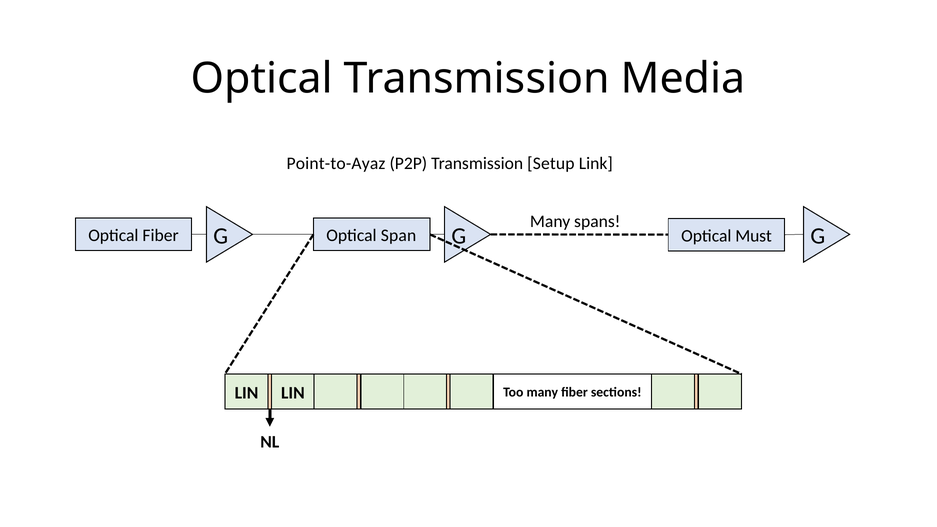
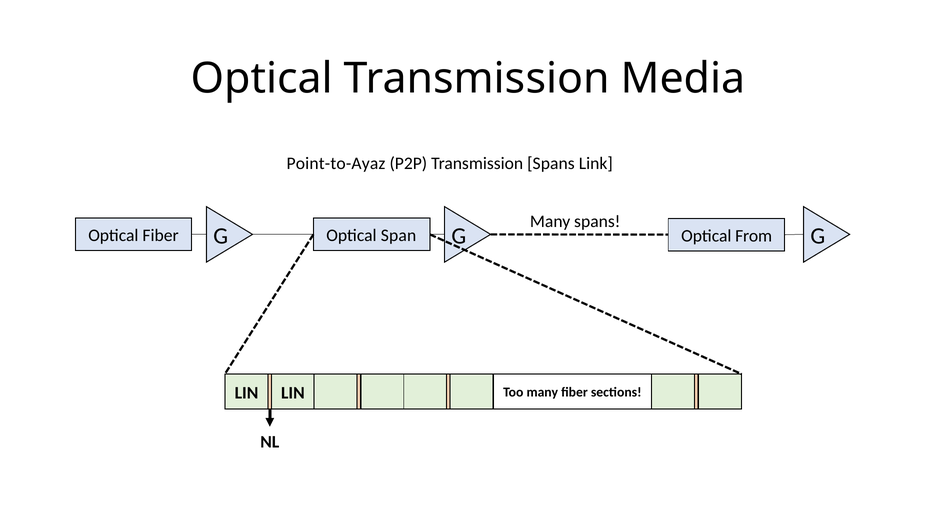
Transmission Setup: Setup -> Spans (551, 163)
Must: Must -> From (754, 236)
